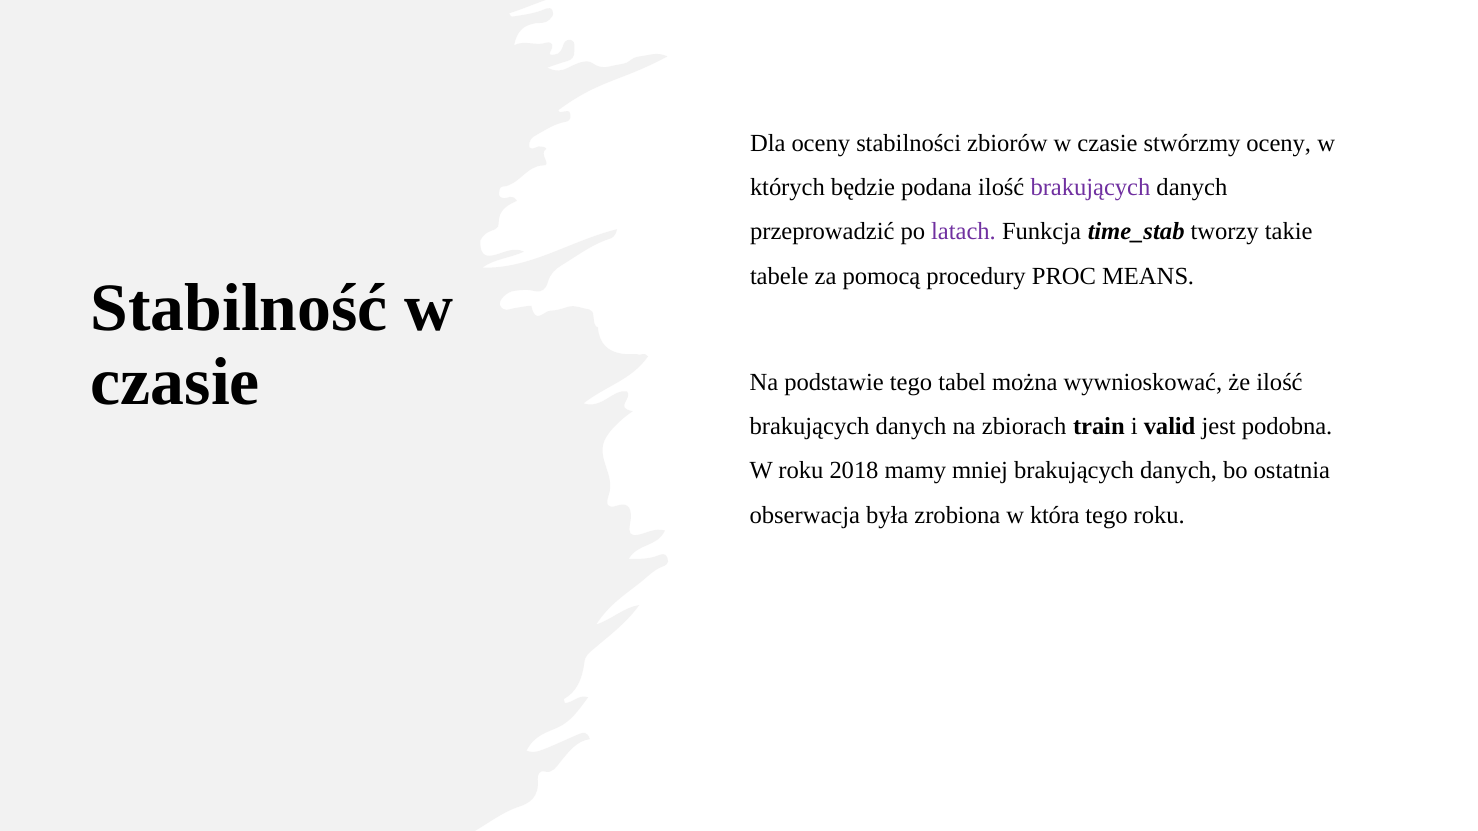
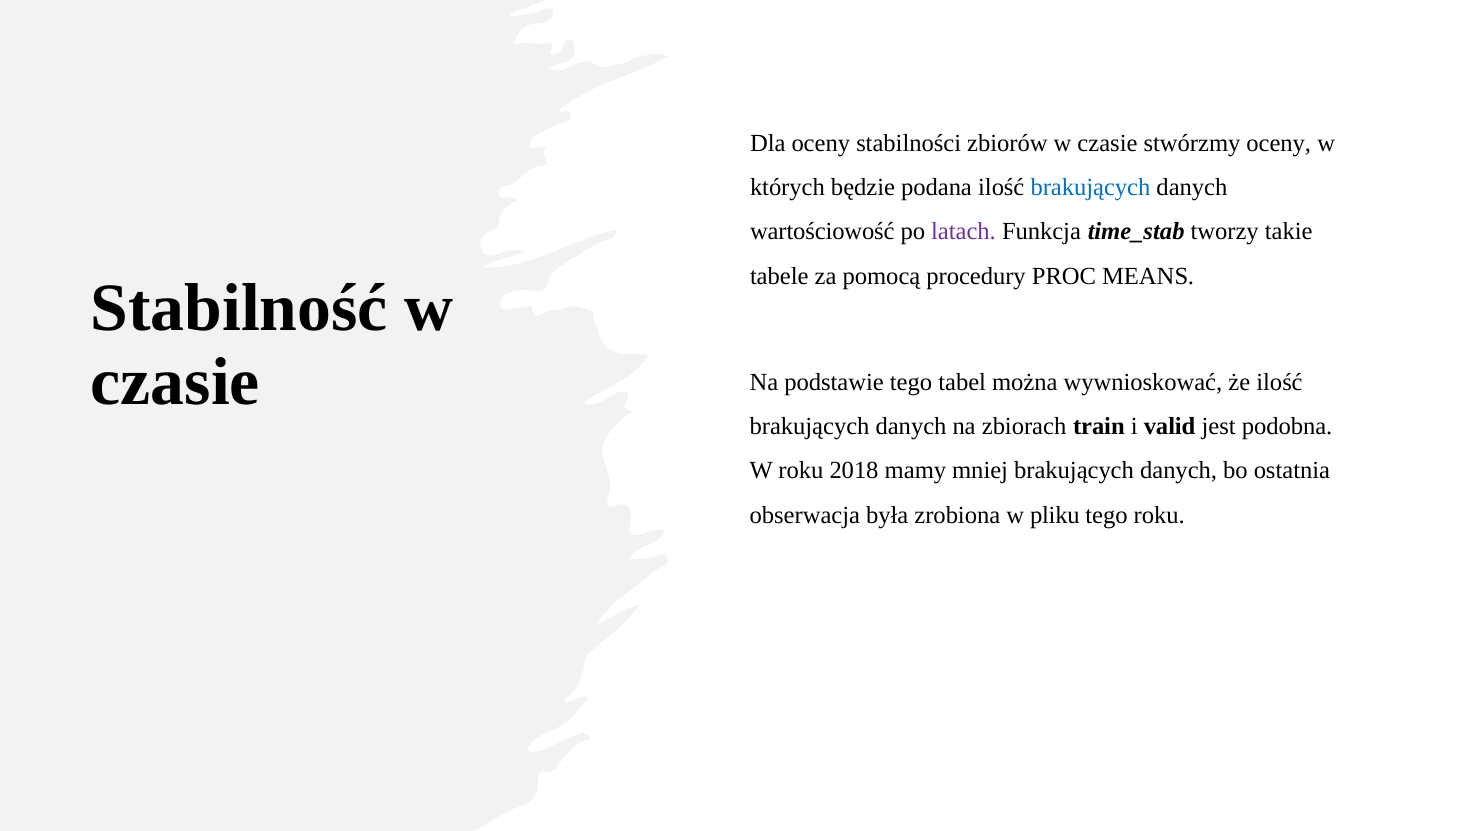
brakujących colour: purple -> blue (1090, 188)
przeprowadzić: przeprowadzić -> wartościowość (822, 232)
która: która -> pliku (1055, 515)
